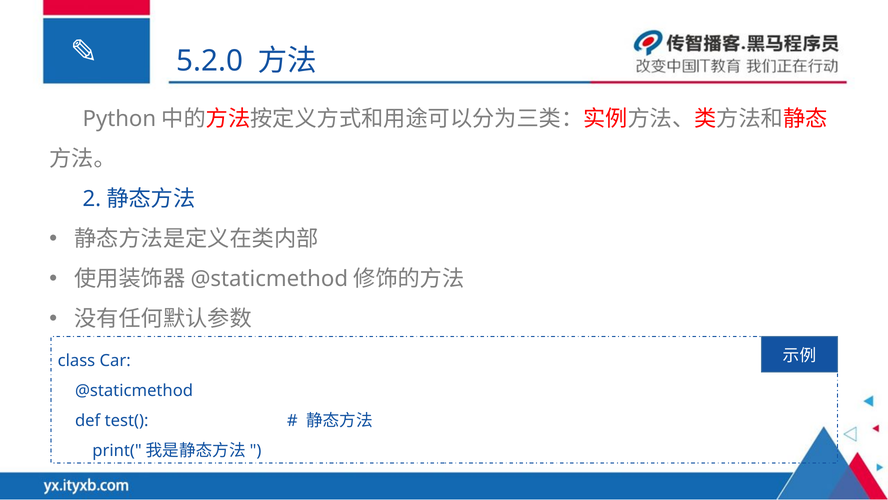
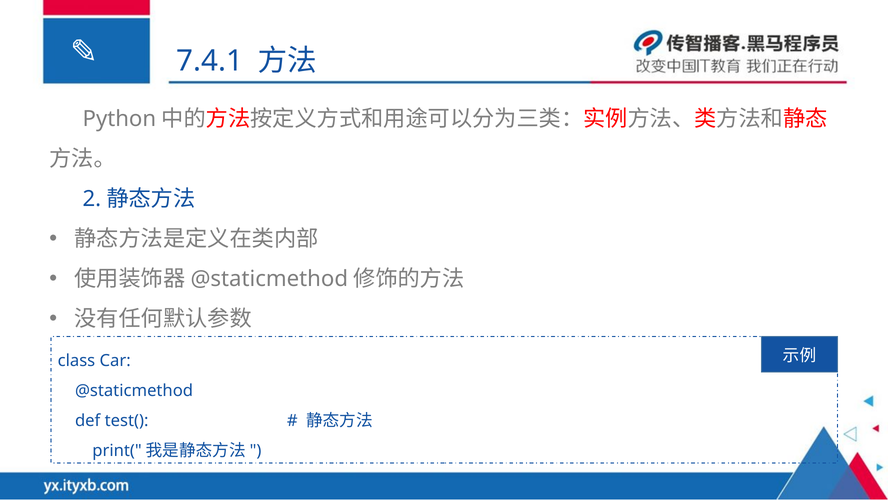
5.2.0: 5.2.0 -> 7.4.1 (210, 61)
